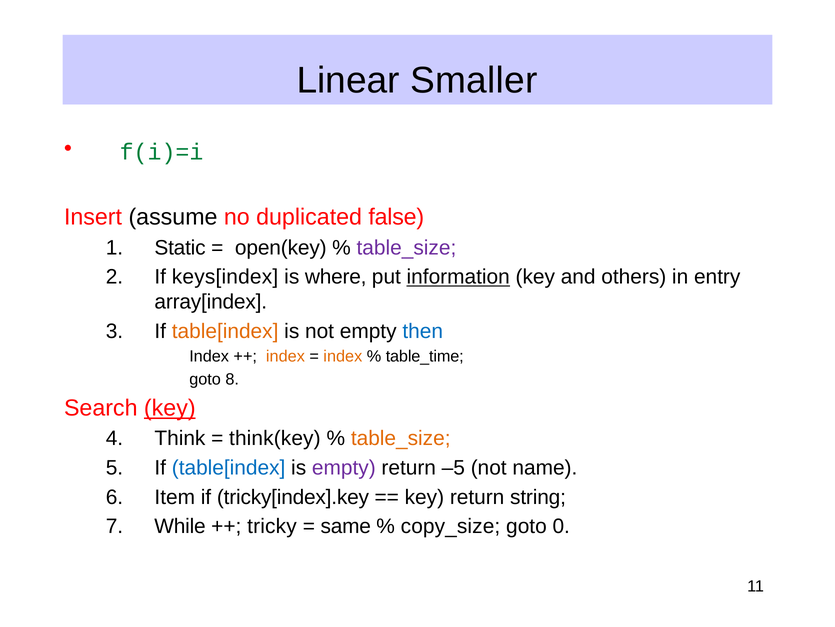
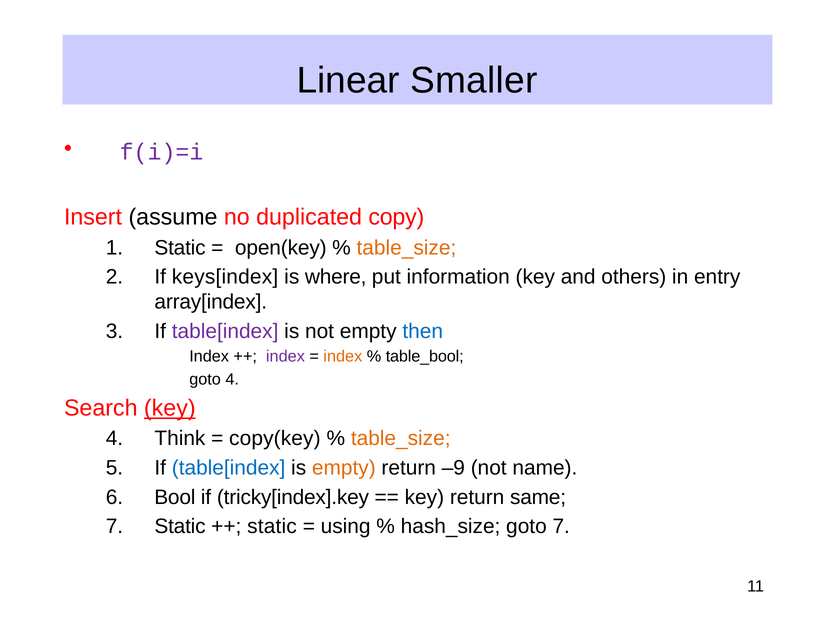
f(i)=i colour: green -> purple (161, 152)
false: false -> copy (396, 217)
table_size colour: purple -> orange (406, 247)
information underline: present -> none (458, 277)
table[index colour: orange -> purple (225, 331)
index colour: orange -> purple (285, 356)
table_time: table_time -> table_bool (425, 356)
goto 8: 8 -> 4 (232, 379)
think(key: think(key -> copy(key (275, 438)
empty colour: purple -> orange (344, 467)
–5: –5 -> –9 (453, 467)
Item: Item -> Bool (175, 497)
string: string -> same (538, 497)
While: While -> Static (180, 526)
tricky: tricky -> static (272, 526)
same: same -> using (346, 526)
copy_size: copy_size -> hash_size (451, 526)
goto 0: 0 -> 7 (561, 526)
